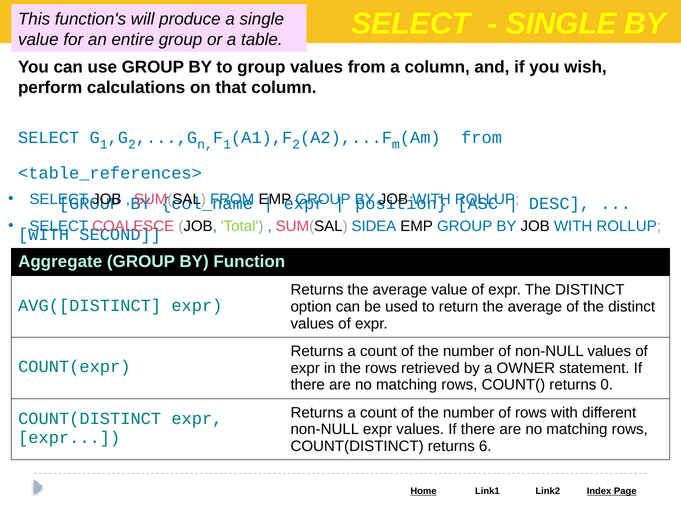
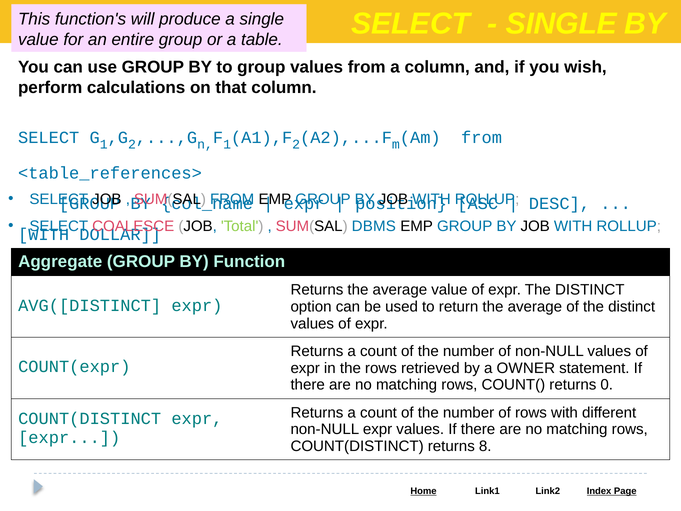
SIDEA: SIDEA -> DBMS (374, 226)
SECOND: SECOND -> DOLLAR (120, 234)
6: 6 -> 8 (485, 446)
